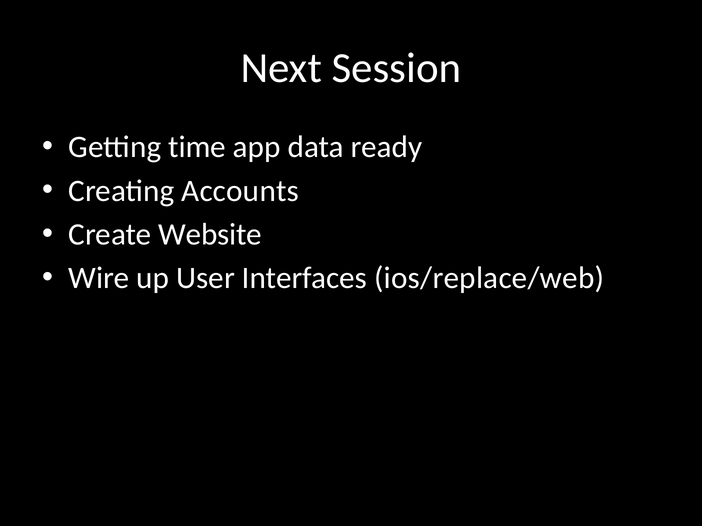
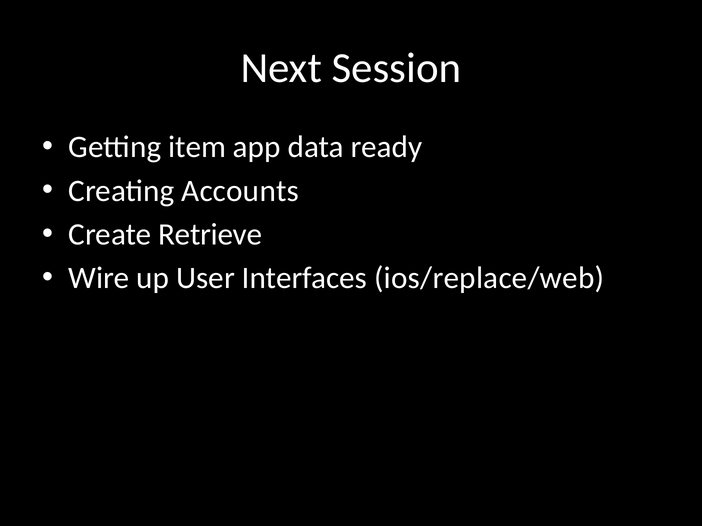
time: time -> item (197, 147)
Website: Website -> Retrieve (210, 235)
